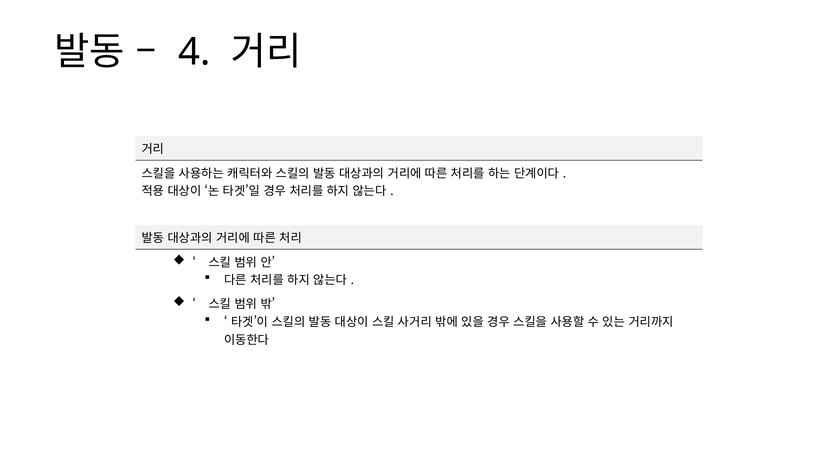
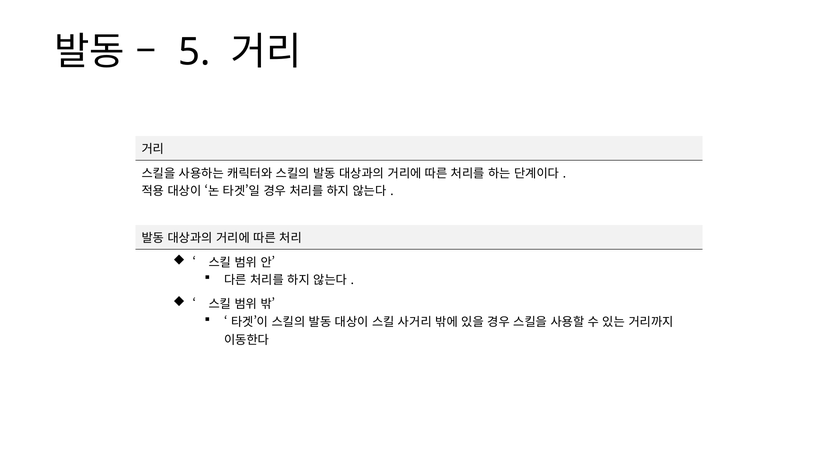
4: 4 -> 5 (194, 52)
